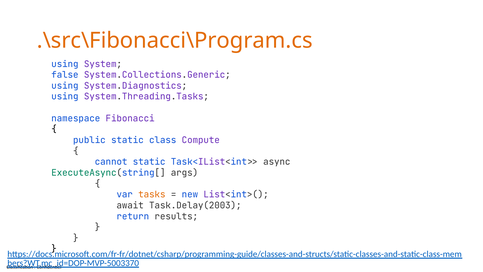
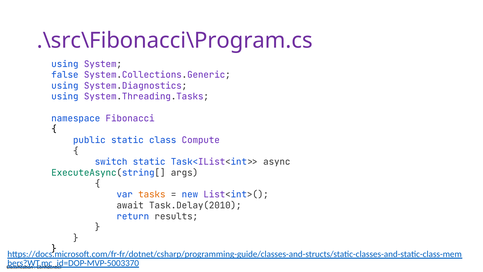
.\src\Fibonacci\Program.cs colour: orange -> purple (175, 41)
cannot: cannot -> switch (111, 162)
Task.Delay(2003: Task.Delay(2003 -> Task.Delay(2010 (195, 205)
